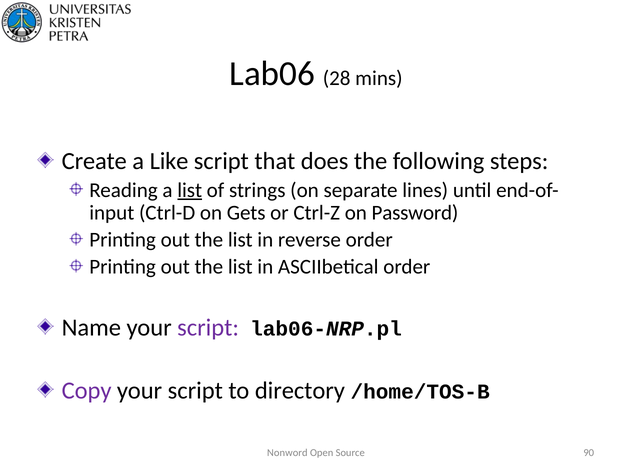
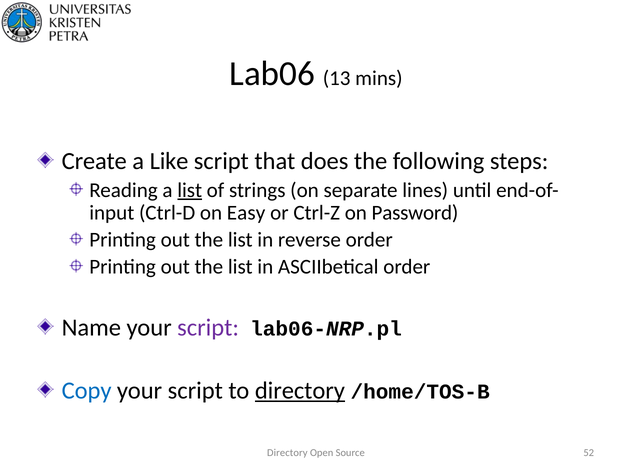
28: 28 -> 13 (337, 78)
Gets: Gets -> Easy (246, 213)
Copy colour: purple -> blue (87, 391)
directory underline: none -> present (300, 391)
Nonword: Nonword -> Directory (287, 453)
90: 90 -> 52 (589, 453)
